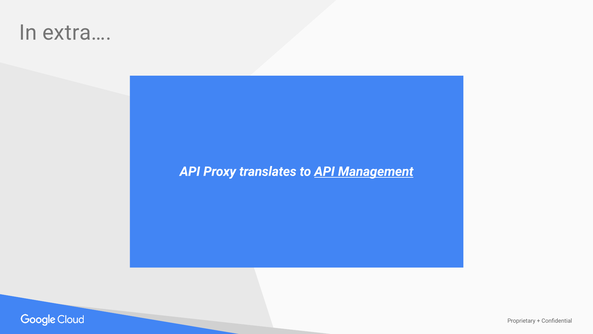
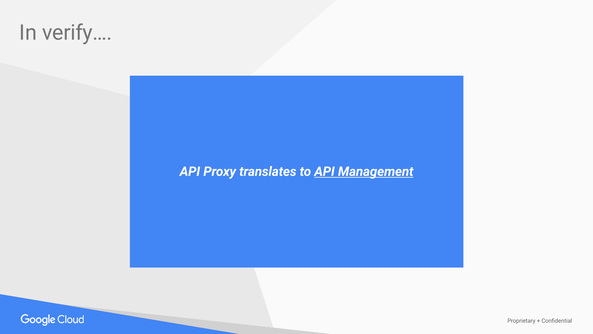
extra…: extra… -> verify… (77, 33)
